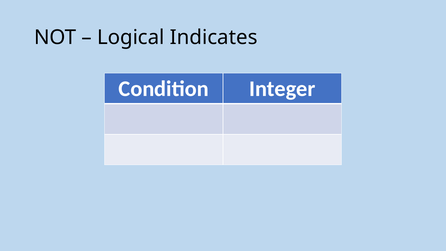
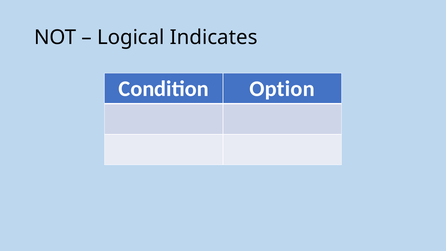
Integer: Integer -> Option (282, 89)
